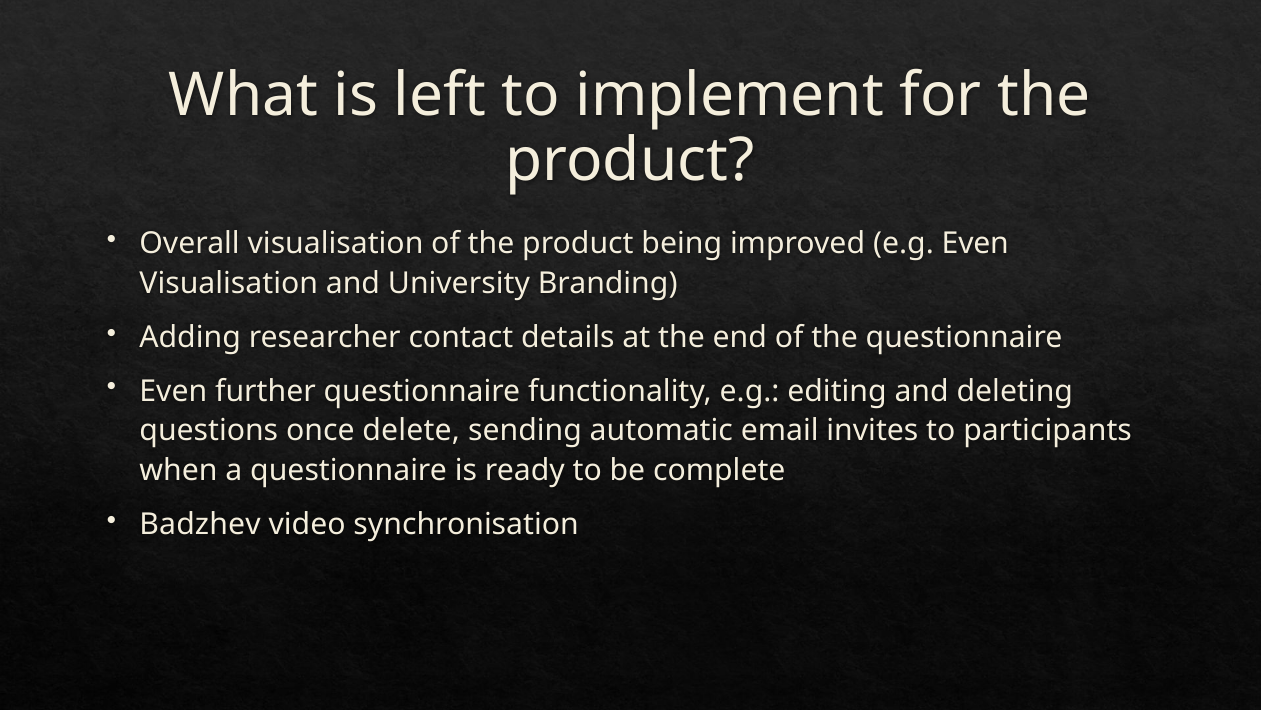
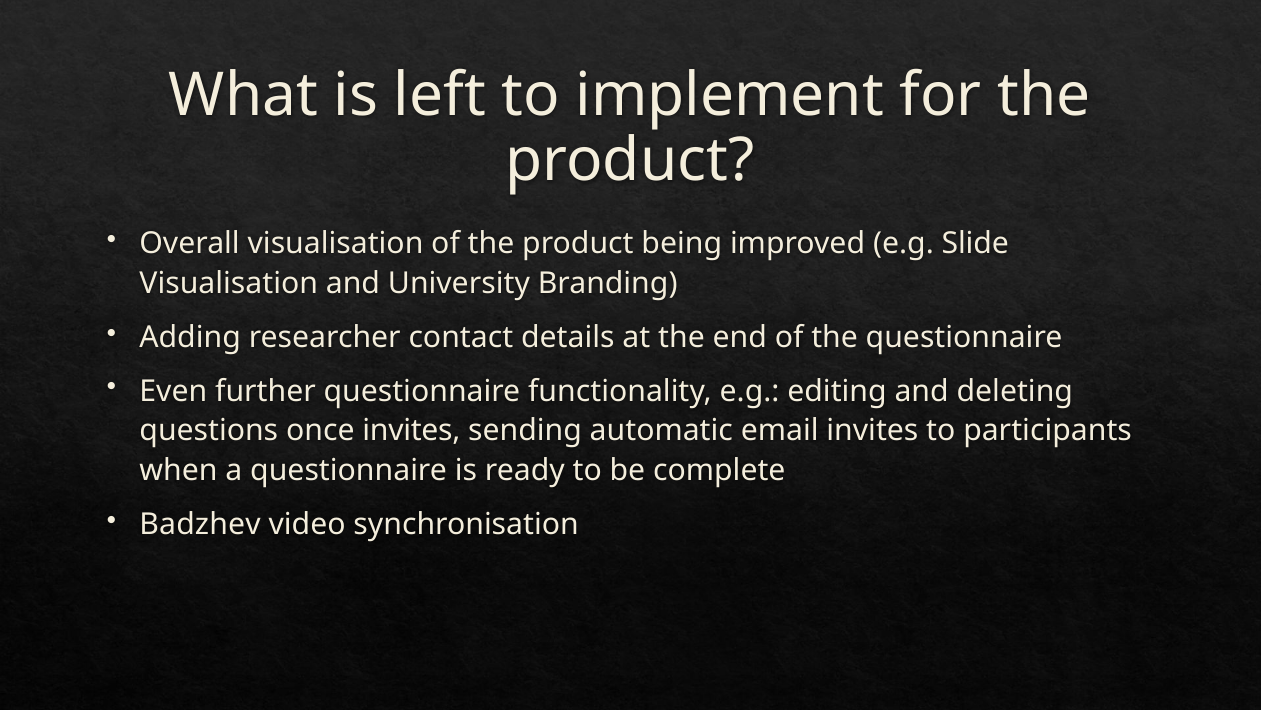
e.g Even: Even -> Slide (975, 243)
once delete: delete -> invites (411, 431)
